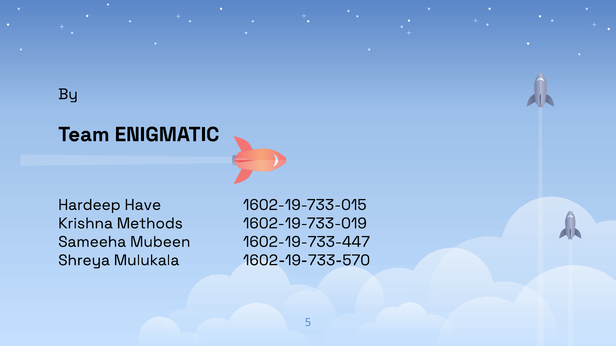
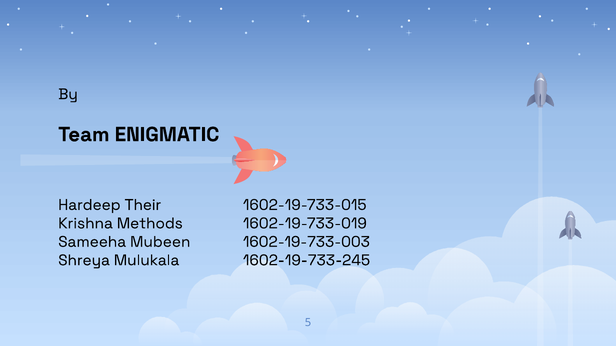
Have: Have -> Their (143, 205)
1602-19-733-447: 1602-19-733-447 -> 1602-19-733-003 (306, 242)
1602-19-733-570: 1602-19-733-570 -> 1602-19-733-245 (307, 261)
